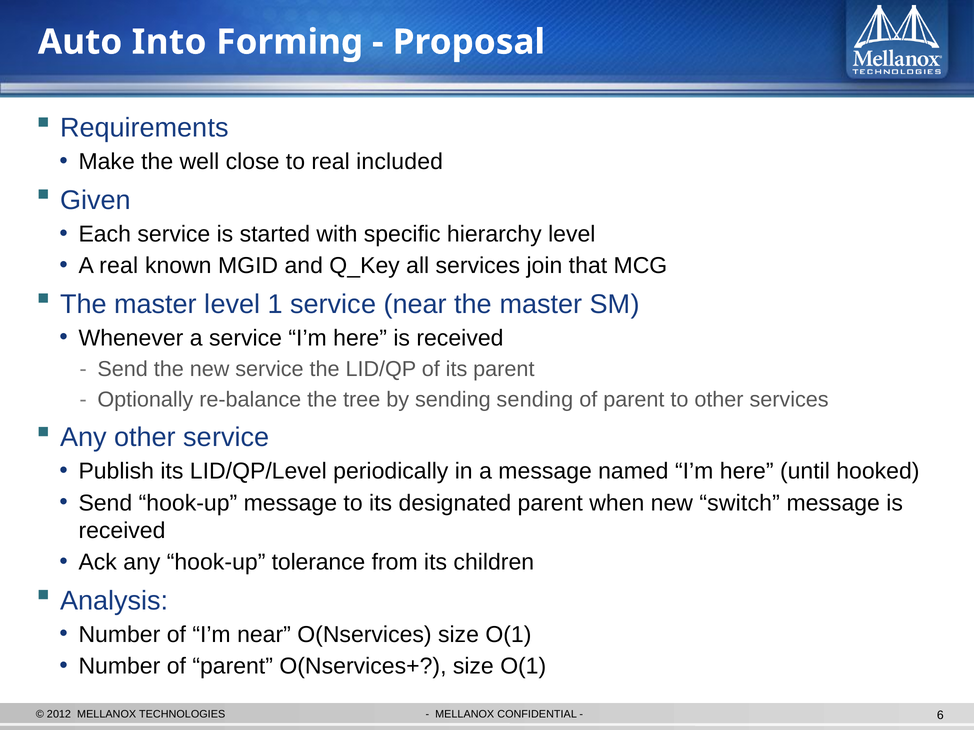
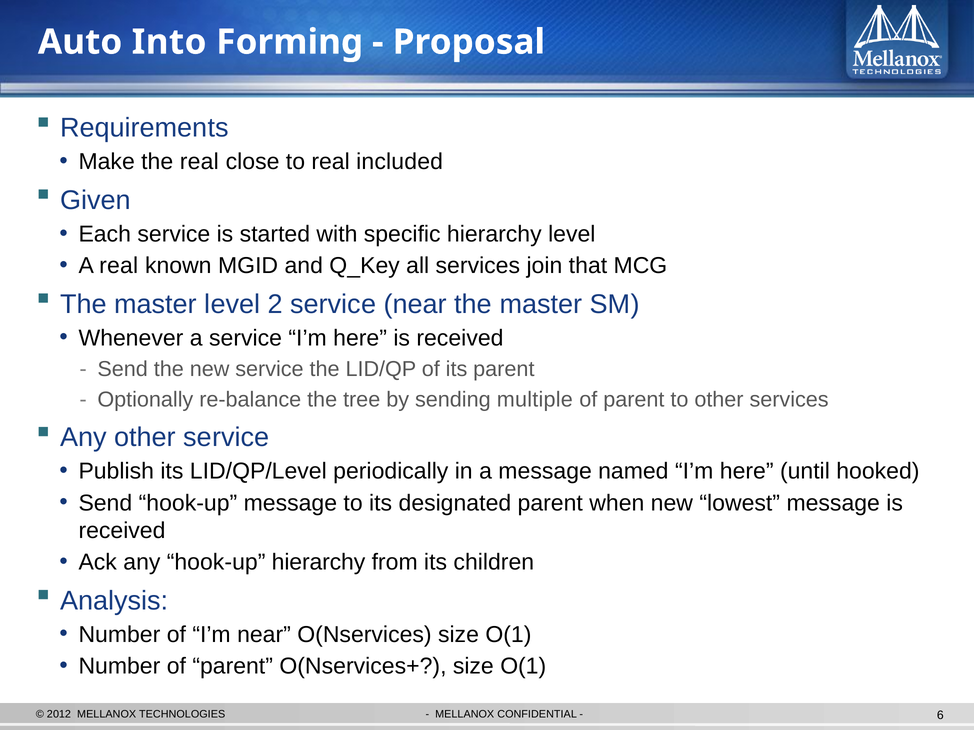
the well: well -> real (199, 162)
1: 1 -> 2 (275, 304)
sending sending: sending -> multiple (535, 400)
switch: switch -> lowest (740, 503)
hook-up tolerance: tolerance -> hierarchy (319, 563)
